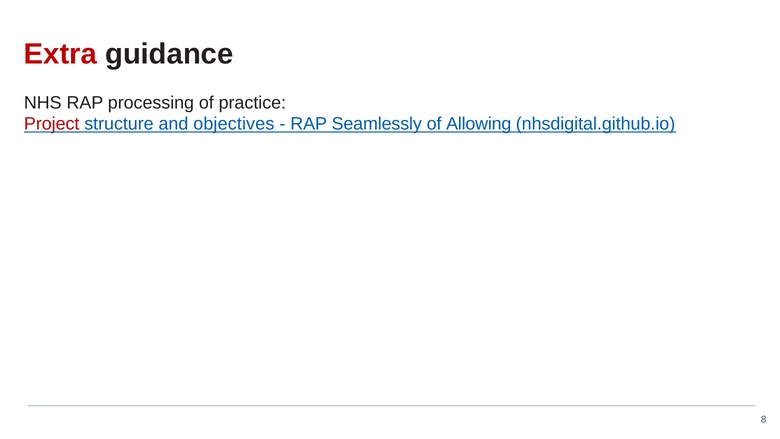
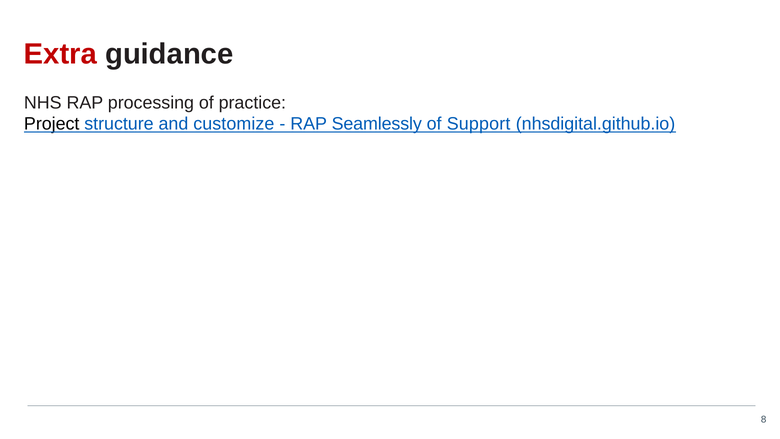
Project colour: red -> black (52, 124)
objectives: objectives -> customize (234, 124)
Allowing: Allowing -> Support (479, 124)
